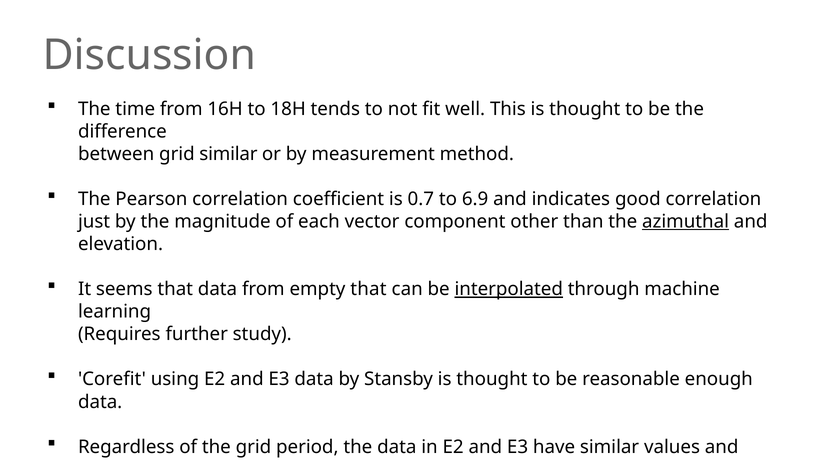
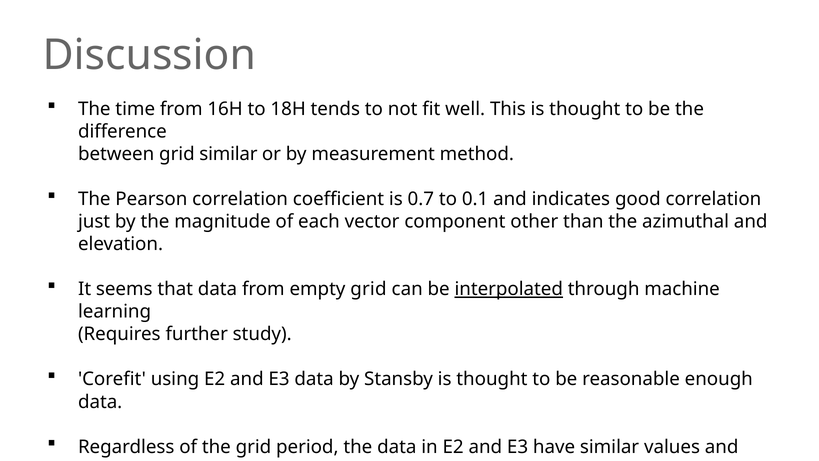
6.9: 6.9 -> 0.1 (475, 199)
azimuthal underline: present -> none (686, 221)
empty that: that -> grid (368, 289)
